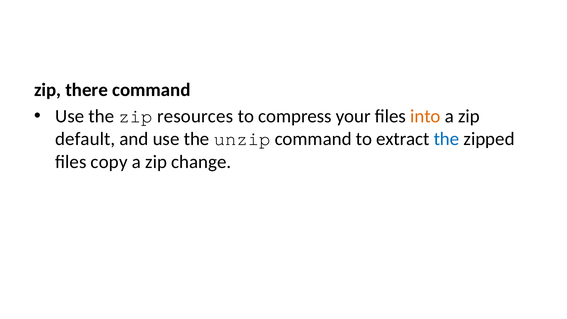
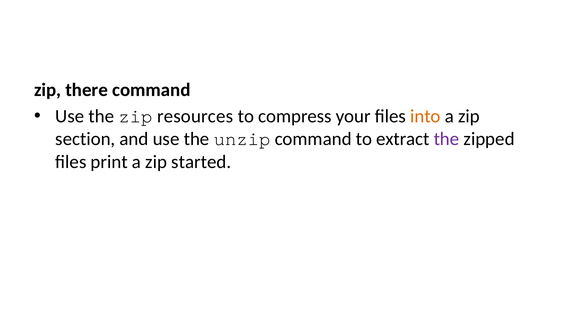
default: default -> section (85, 139)
the colour: blue -> purple (447, 139)
copy: copy -> print (109, 162)
change: change -> started (201, 162)
